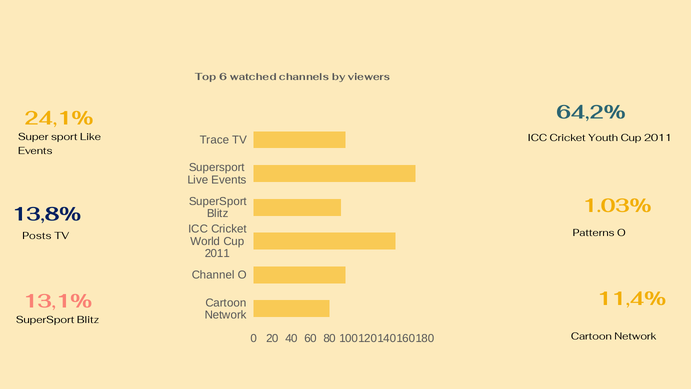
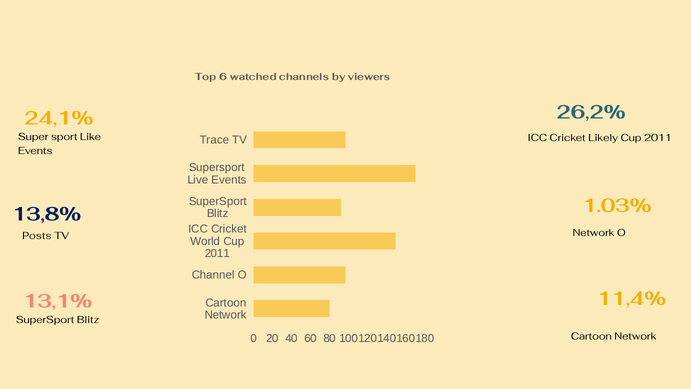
64,2%: 64,2% -> 26,2% (591, 112)
Youth: Youth -> Likely (603, 138)
Patterns: Patterns -> Network (594, 233)
